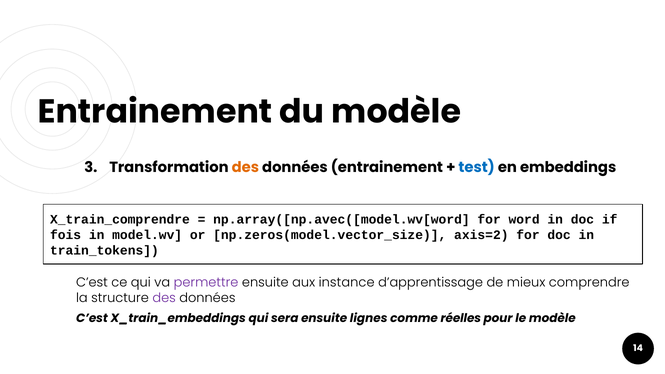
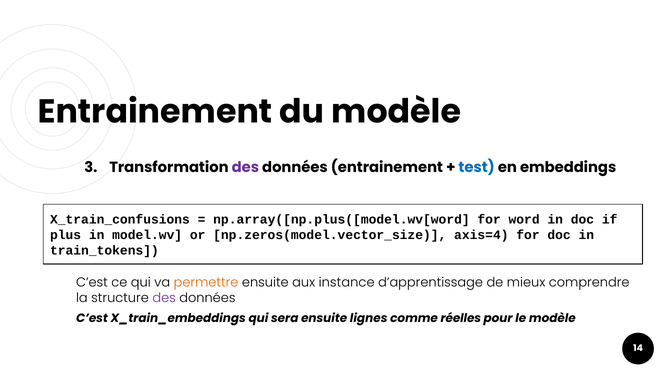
des colour: orange -> purple (245, 167)
X_train_comprendre: X_train_comprendre -> X_train_confusions (120, 220)
np.array([np.avec([model.wv[word: np.array([np.avec([model.wv[word -> np.array([np.plus([model.wv[word (341, 220)
fois: fois -> plus (66, 235)
axis=2: axis=2 -> axis=4 (481, 235)
permettre colour: purple -> orange (206, 282)
